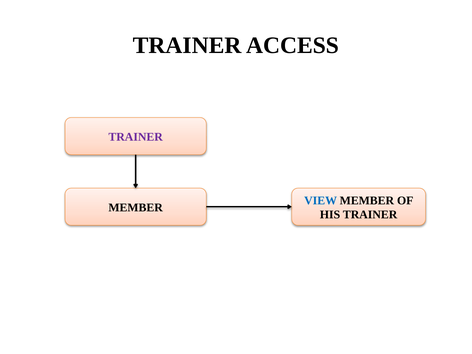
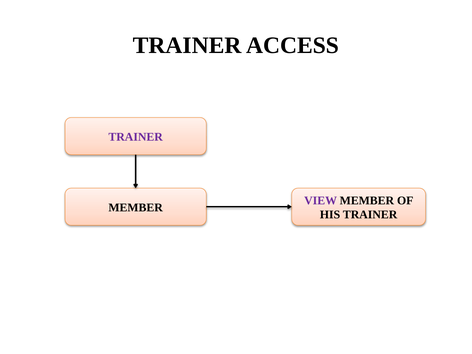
VIEW colour: blue -> purple (321, 200)
